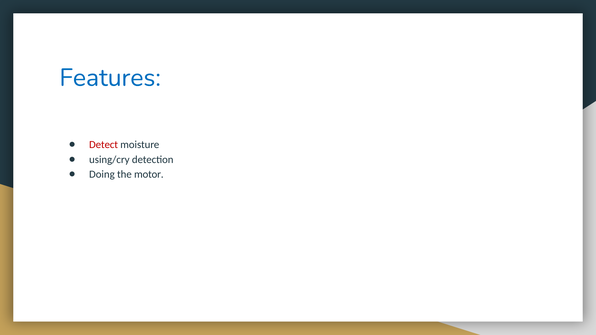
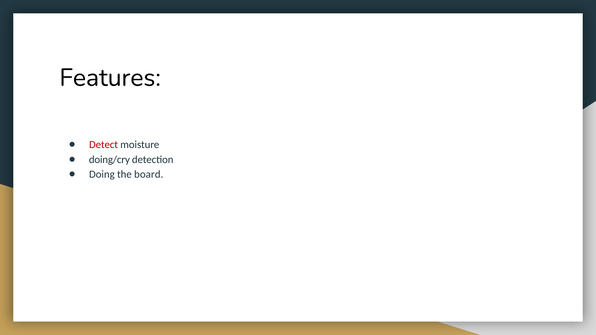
Features colour: blue -> black (110, 78)
using/cry: using/cry -> doing/cry (109, 160)
motor: motor -> board (149, 175)
